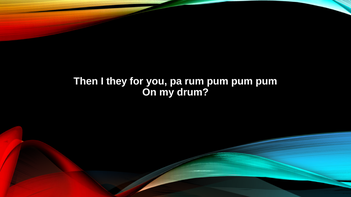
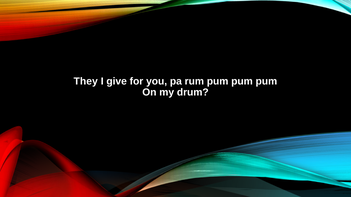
Then: Then -> They (86, 81)
they: they -> give (117, 81)
